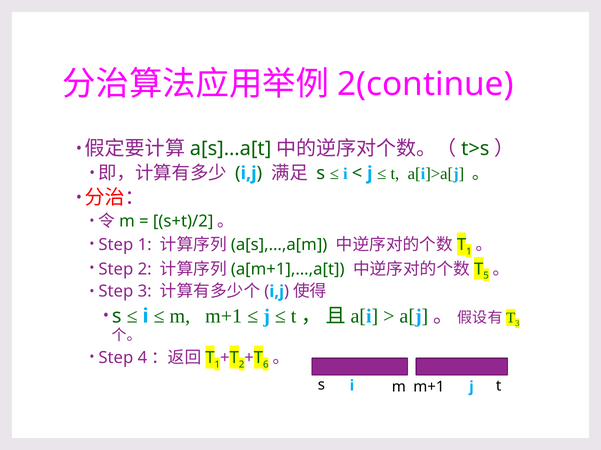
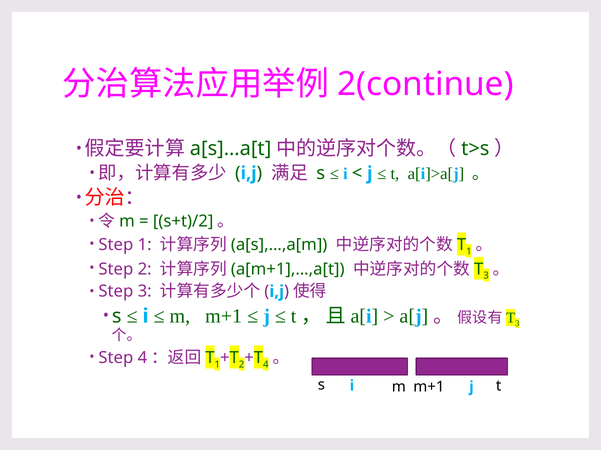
T 5: 5 -> 3 (486, 276)
6: 6 -> 4 (266, 365)
